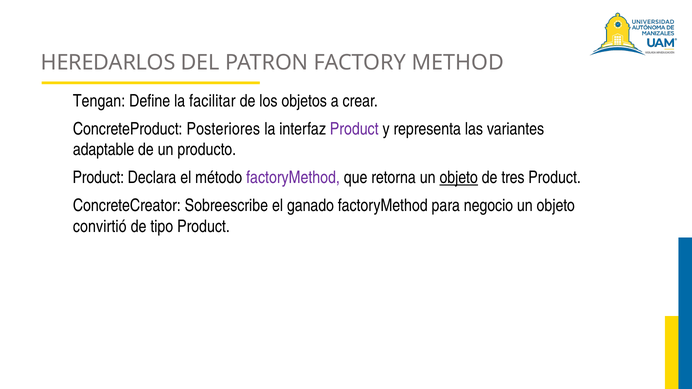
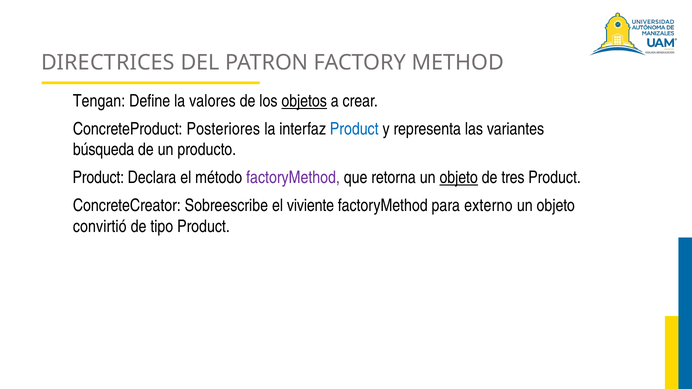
HEREDARLOS: HEREDARLOS -> DIRECTRICES (108, 63)
facilitar: facilitar -> valores (212, 101)
objetos underline: none -> present (304, 101)
Product colour: purple -> blue (354, 129)
adaptable: adaptable -> búsqueda (104, 150)
ganado: ganado -> viviente (311, 206)
negocio: negocio -> externo (488, 206)
